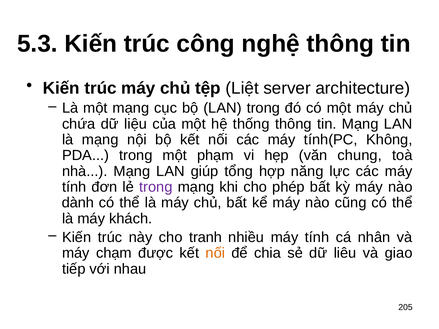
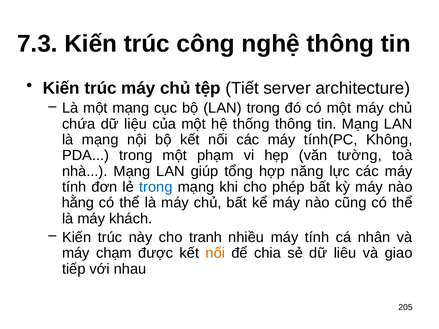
5.3: 5.3 -> 7.3 (37, 44)
Liệt: Liệt -> Tiết (242, 88)
chung: chung -> tường (360, 156)
trong colour: purple -> blue (156, 187)
dành: dành -> hằng (78, 203)
